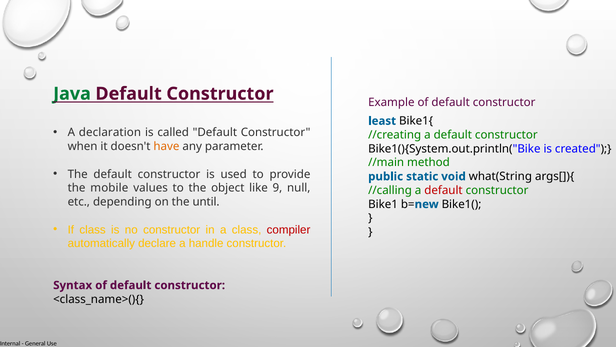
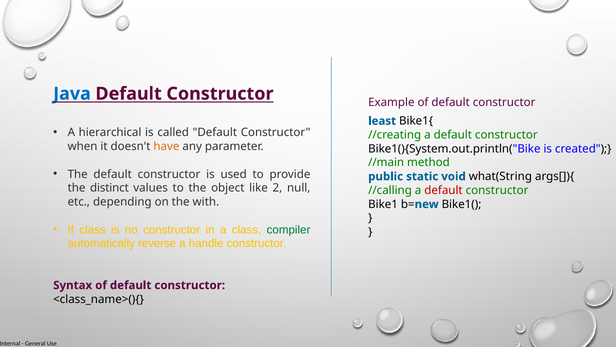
Java colour: green -> blue (72, 94)
declaration: declaration -> hierarchical (110, 132)
mobile: mobile -> distinct (109, 188)
9: 9 -> 2 (277, 188)
until: until -> with (206, 202)
compiler colour: red -> green (289, 229)
declare: declare -> reverse (157, 243)
